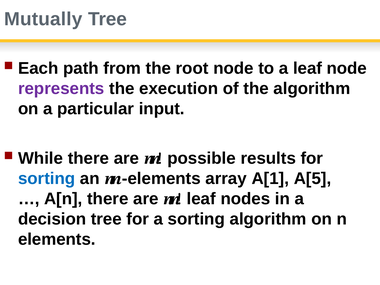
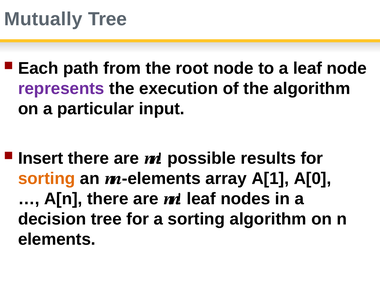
While: While -> Insert (41, 158)
sorting colour: blue -> orange (47, 179)
A[5: A[5 -> A[0 (313, 179)
